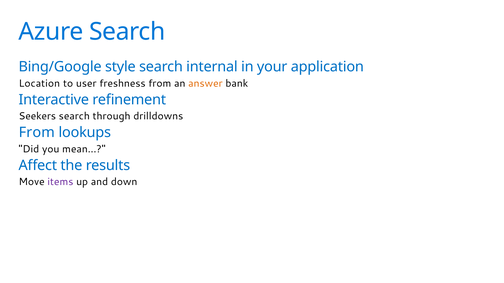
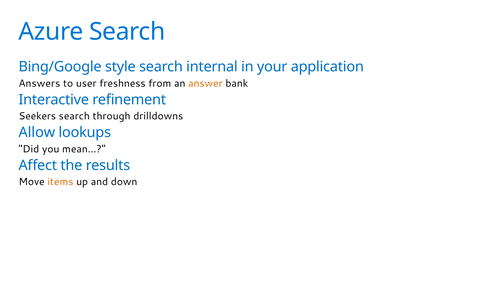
Location: Location -> Answers (39, 83)
From: From -> Allow (37, 133)
items colour: purple -> orange (60, 182)
